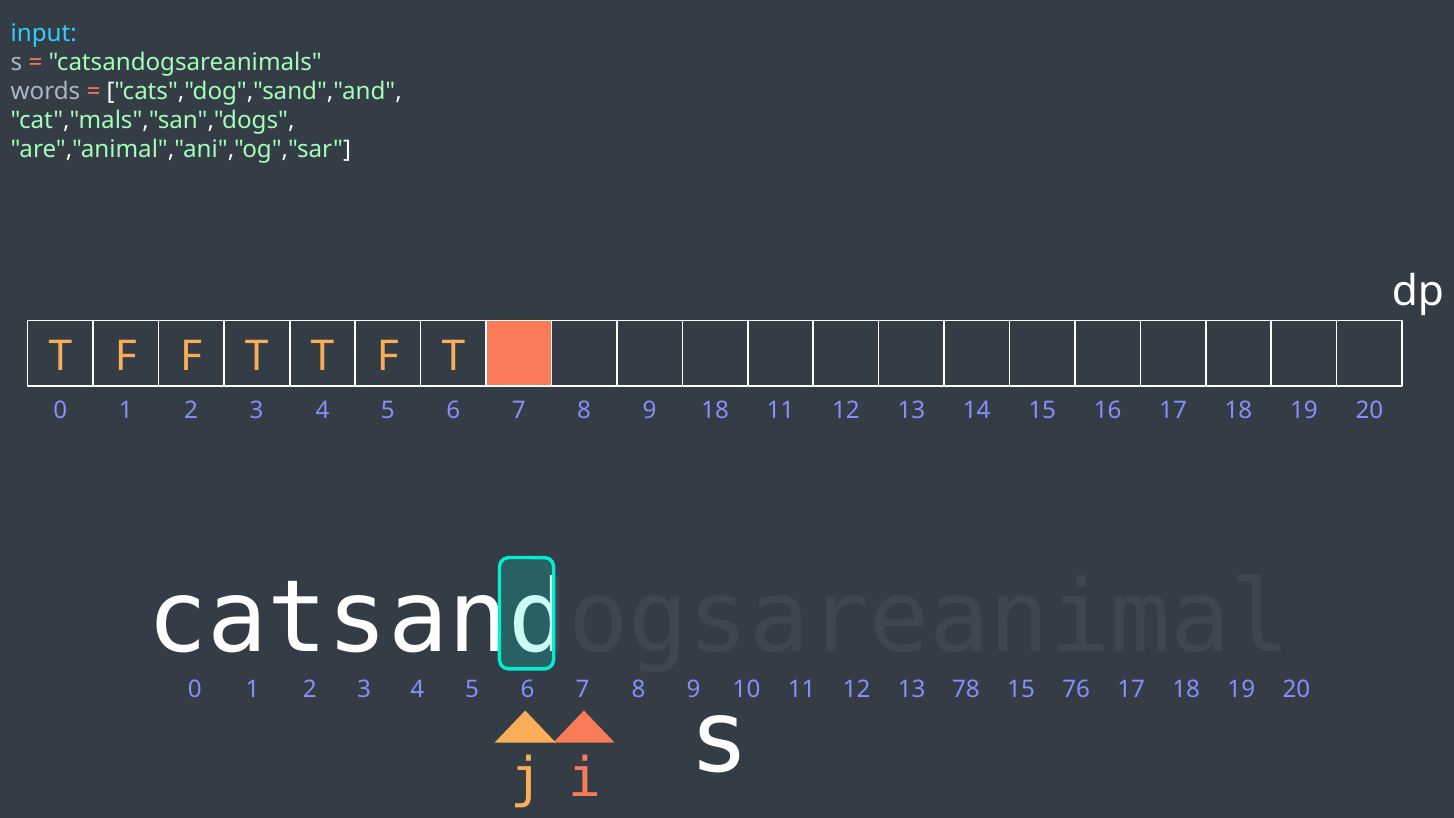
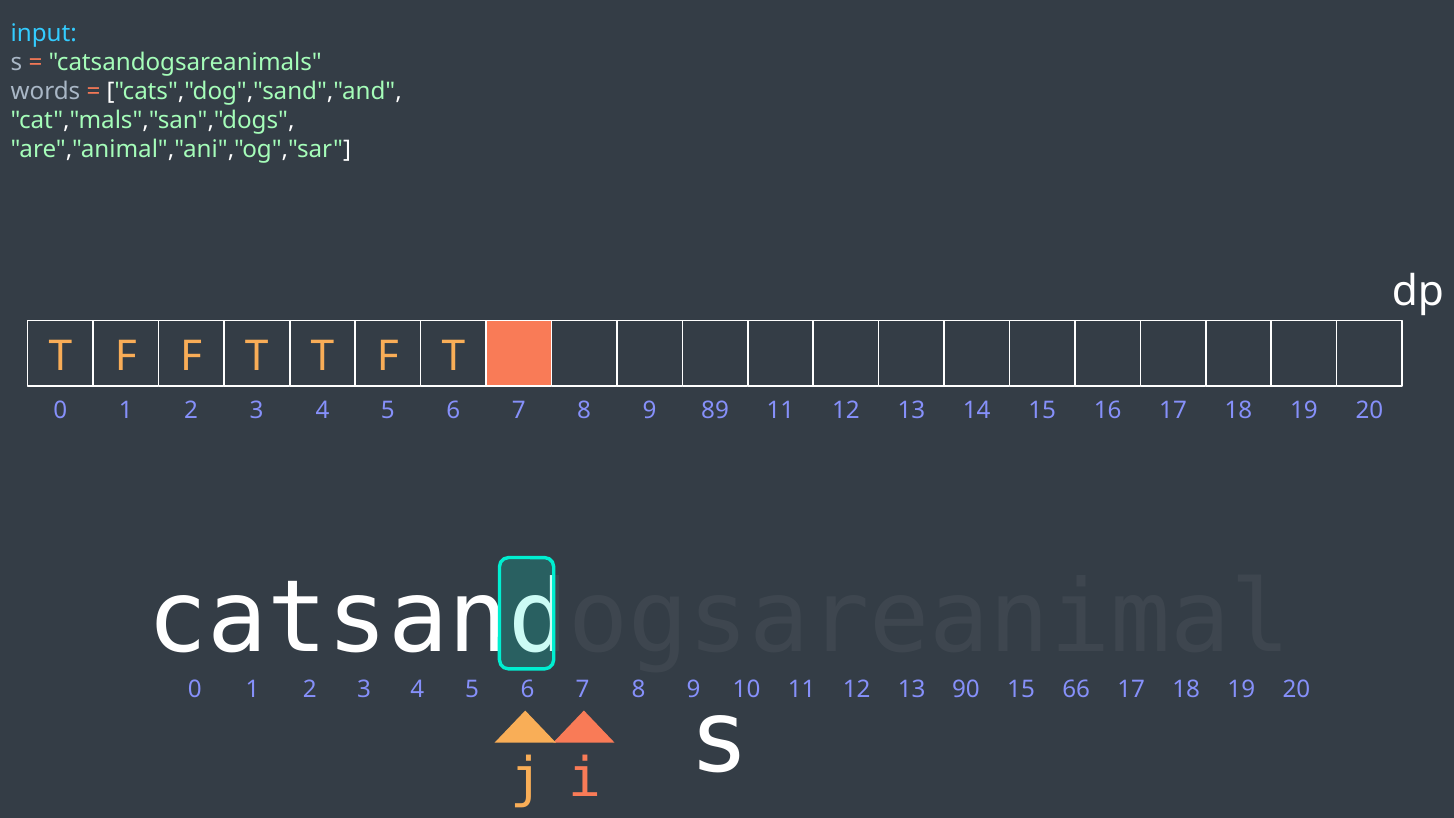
9 18: 18 -> 89 (715, 411)
78: 78 -> 90 (966, 689)
76: 76 -> 66 (1076, 689)
